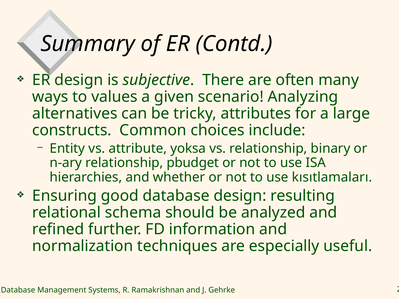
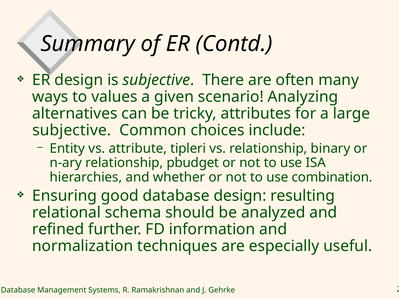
constructs: constructs -> subjective (72, 130)
yoksa: yoksa -> tipleri (188, 149)
kısıtlamaları: kısıtlamaları -> combination (332, 177)
